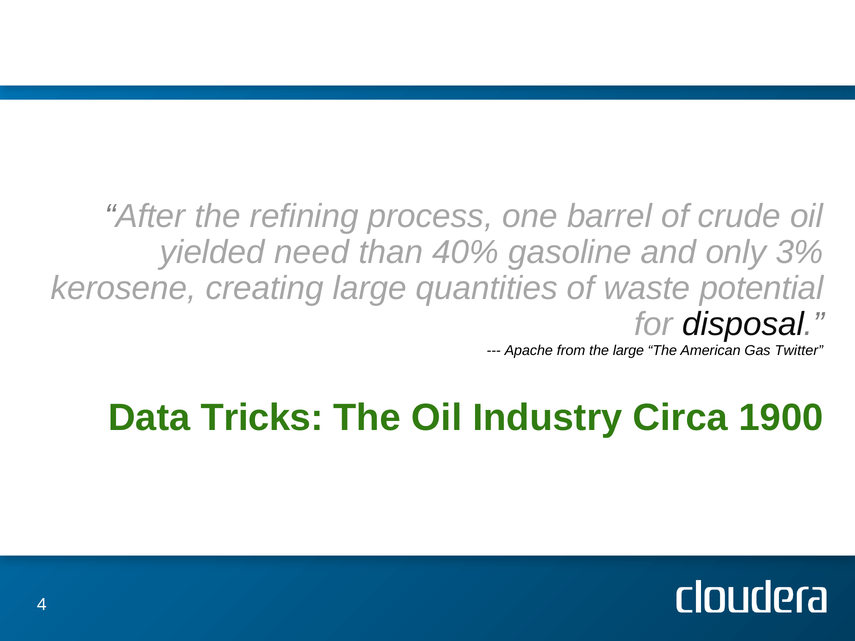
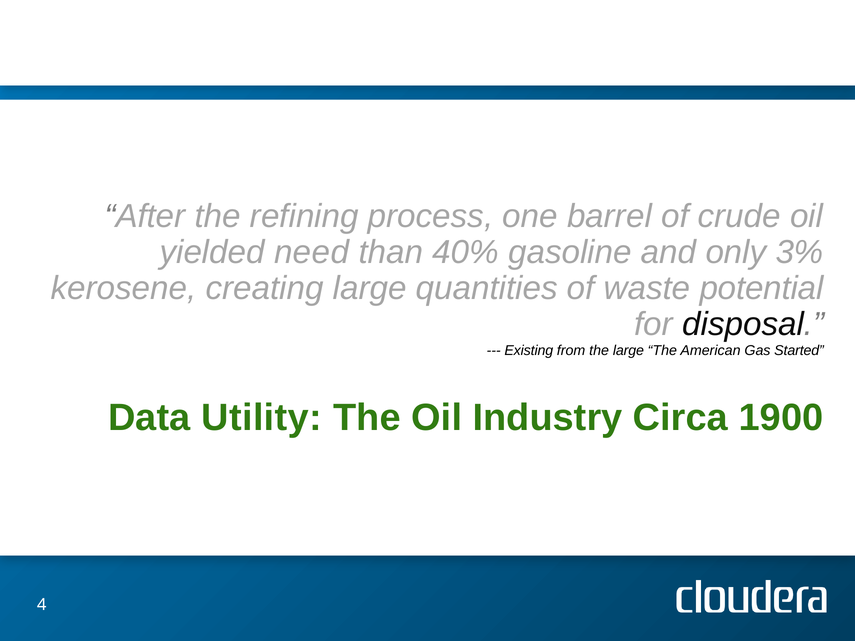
Apache: Apache -> Existing (529, 350)
Twitter: Twitter -> Started (799, 350)
Tricks: Tricks -> Utility (262, 418)
